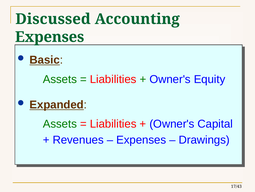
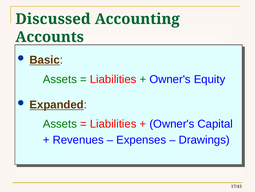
Expenses: Expenses -> Accounts (50, 37)
